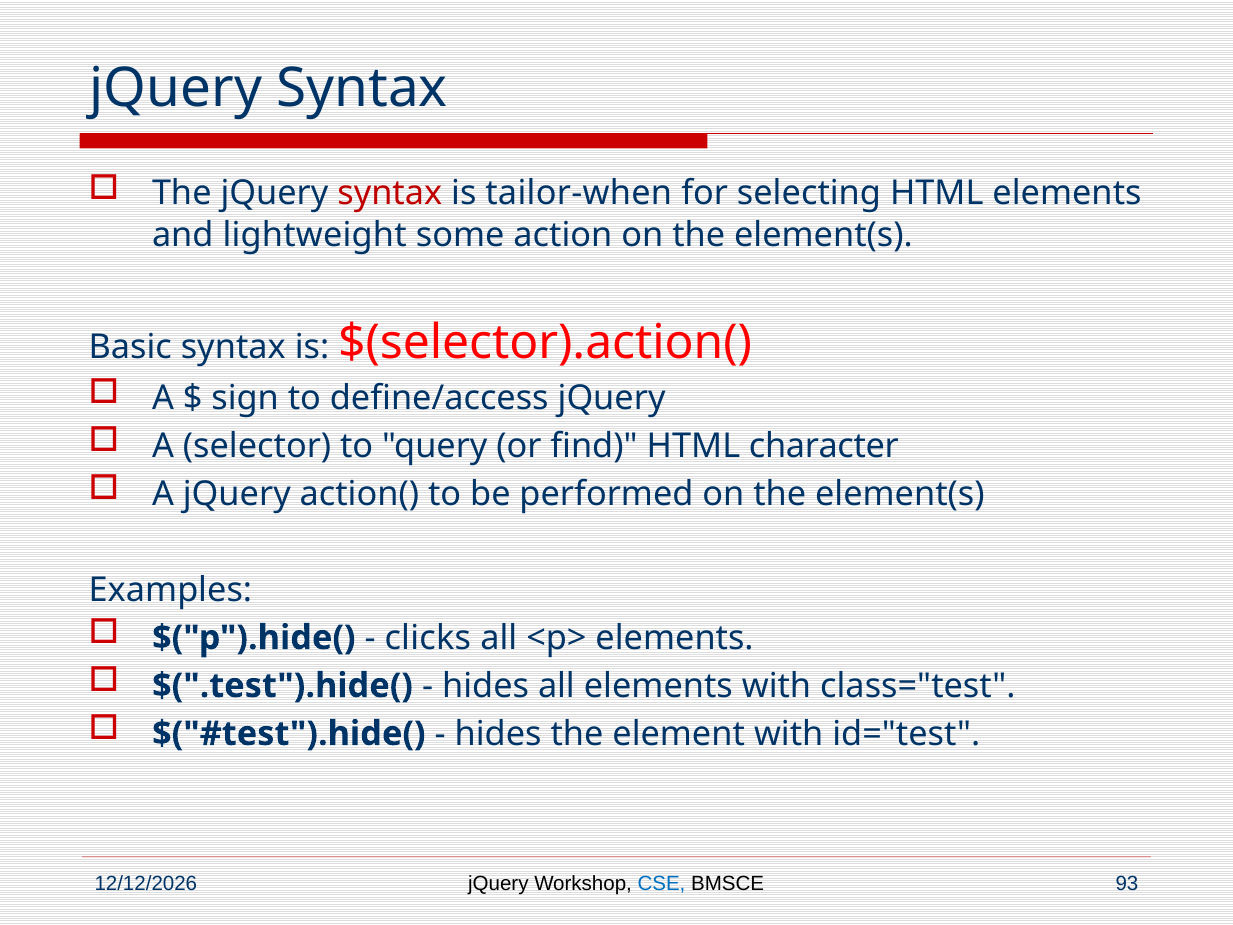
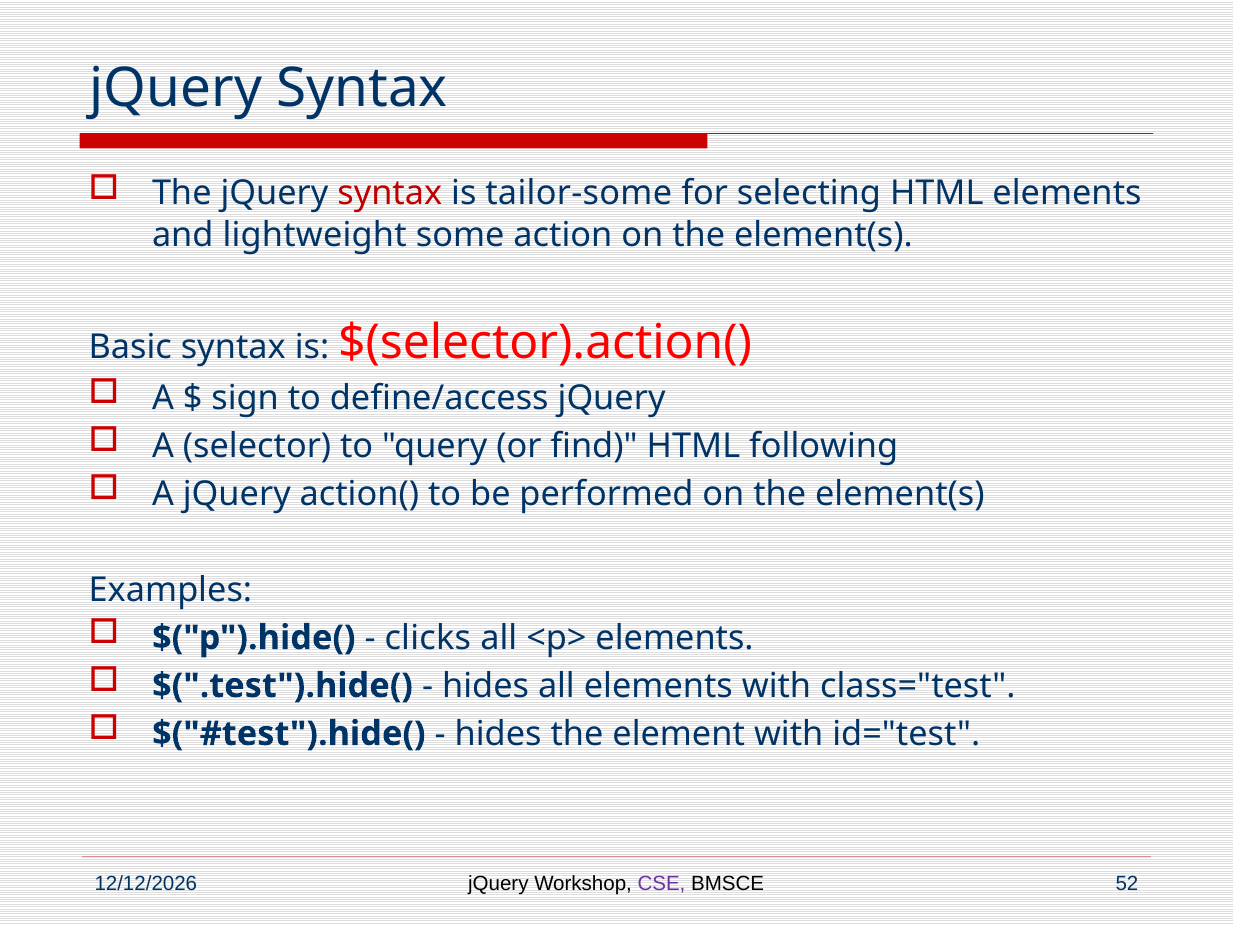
tailor-when: tailor-when -> tailor-some (579, 194)
character: character -> following (824, 446)
CSE colour: blue -> purple (662, 883)
93: 93 -> 52 (1127, 883)
